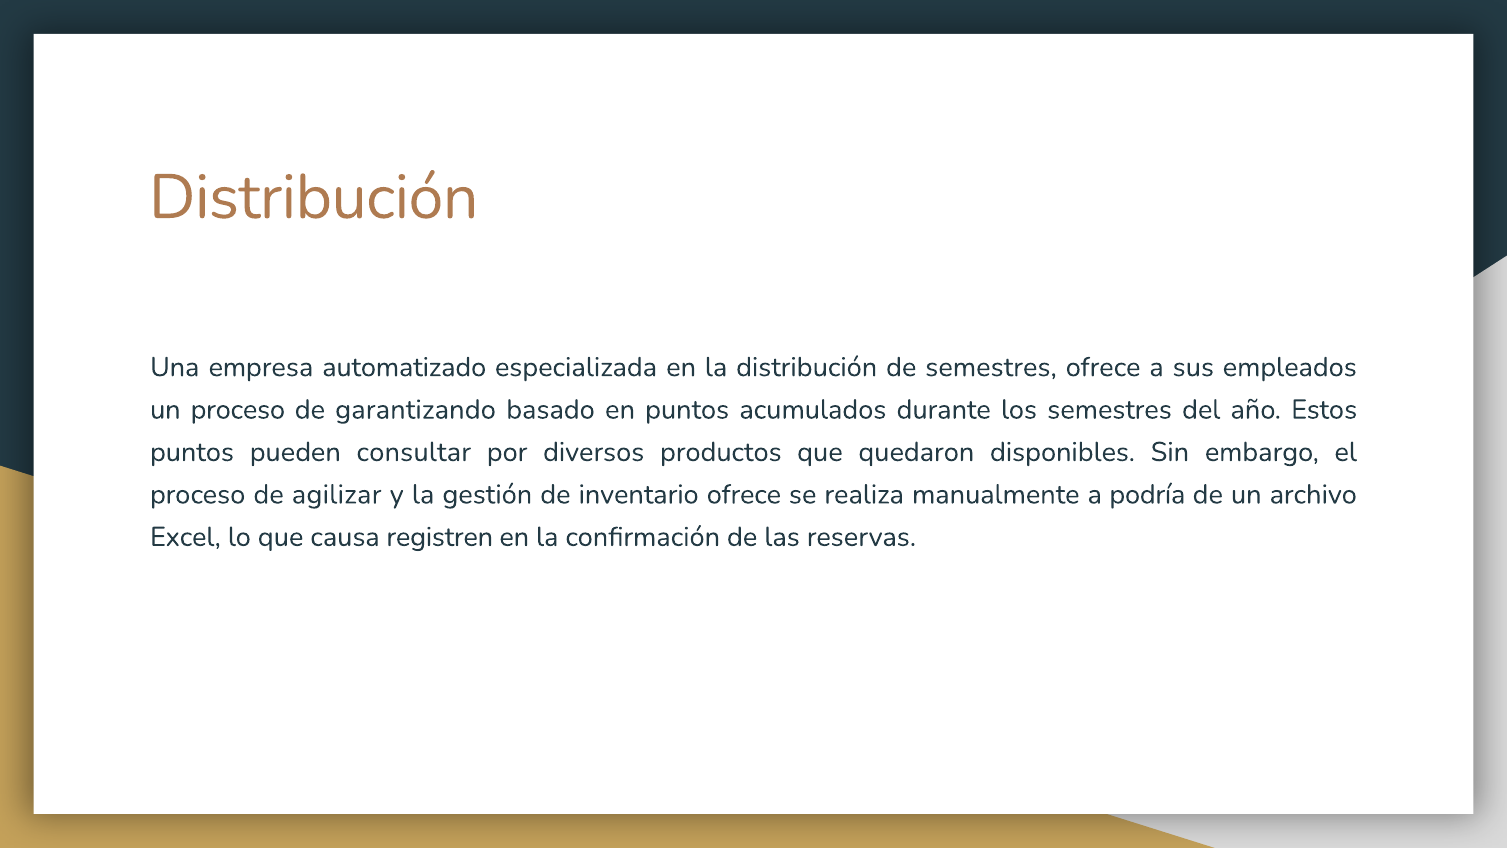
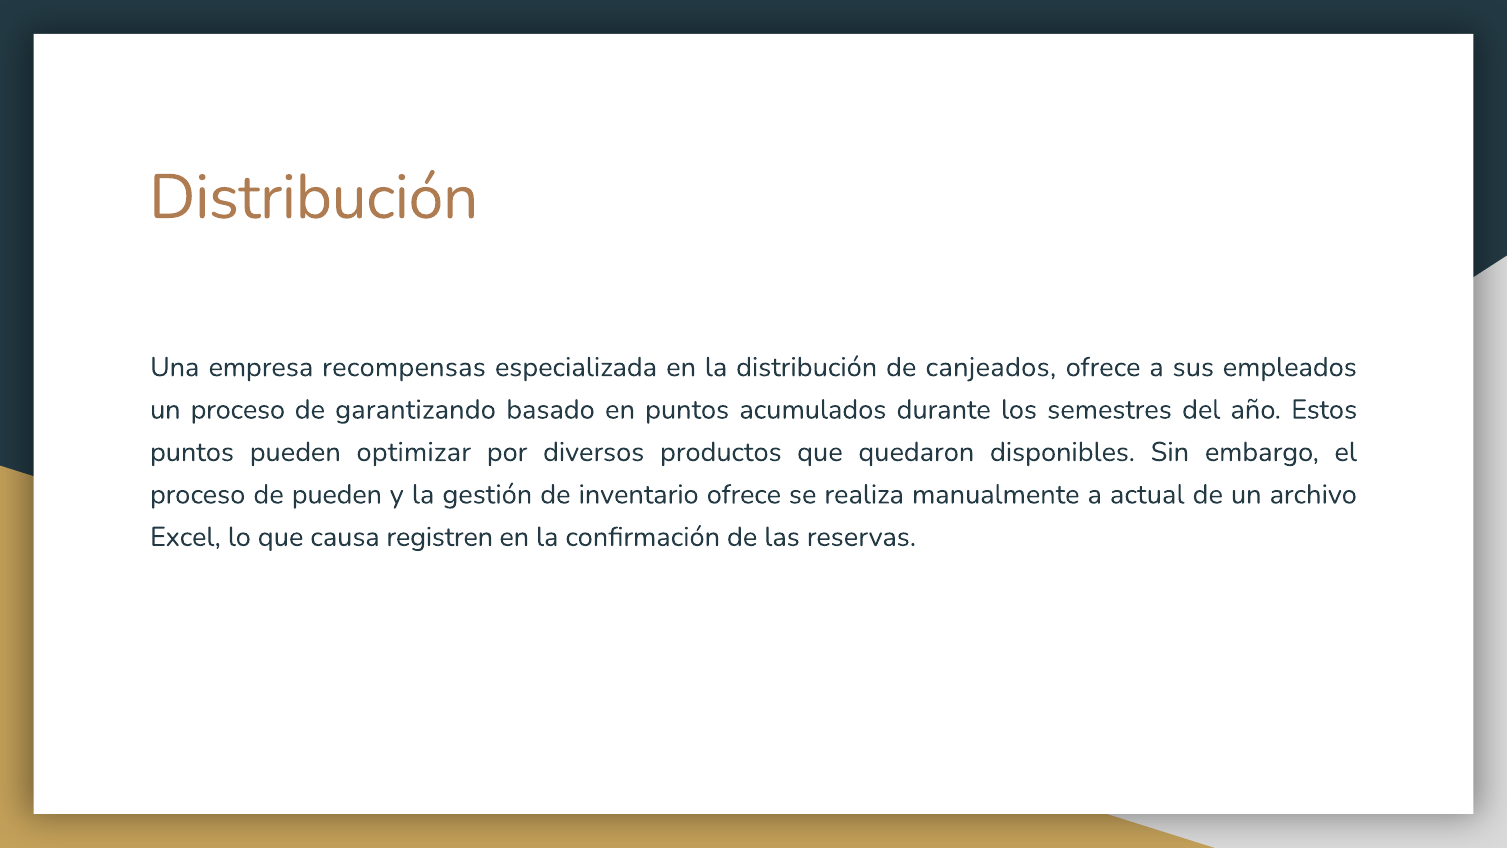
automatizado: automatizado -> recompensas (404, 367)
de semestres: semestres -> canjeados (991, 367)
consultar: consultar -> optimizar (414, 452)
de agilizar: agilizar -> pueden (337, 494)
podría: podría -> actual (1147, 494)
